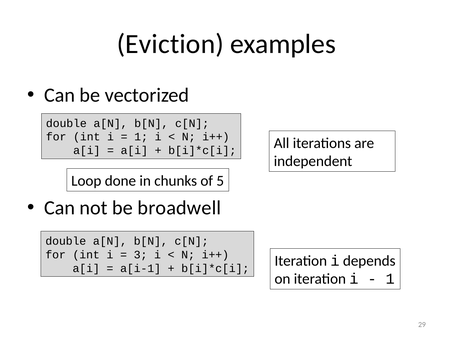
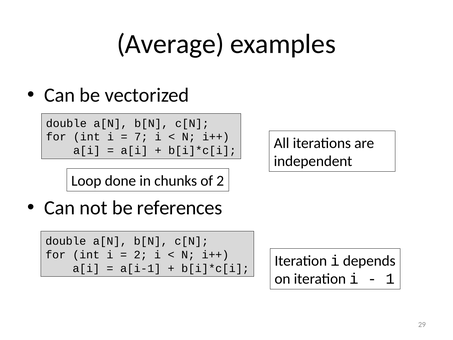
Eviction: Eviction -> Average (170, 44)
1: 1 -> 7 (141, 137)
of 5: 5 -> 2 (220, 181)
broadwell: broadwell -> references (180, 208)
3: 3 -> 2 (141, 255)
